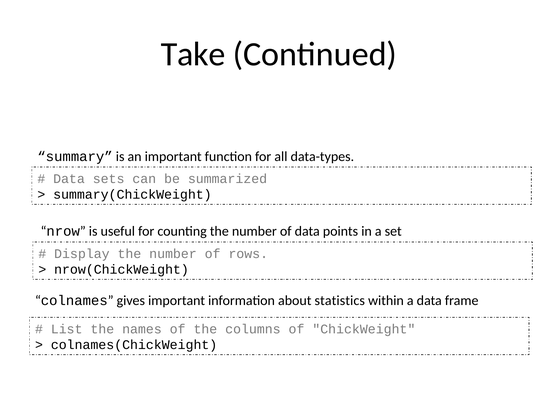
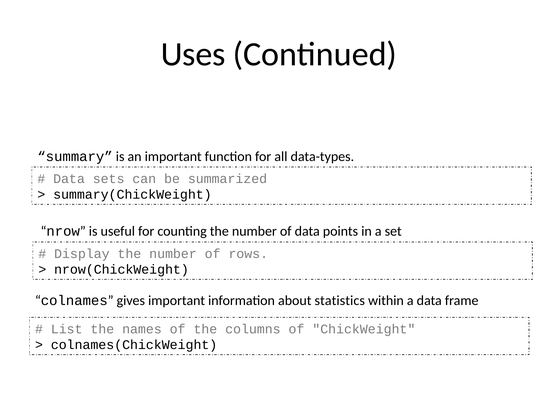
Take: Take -> Uses (193, 54)
